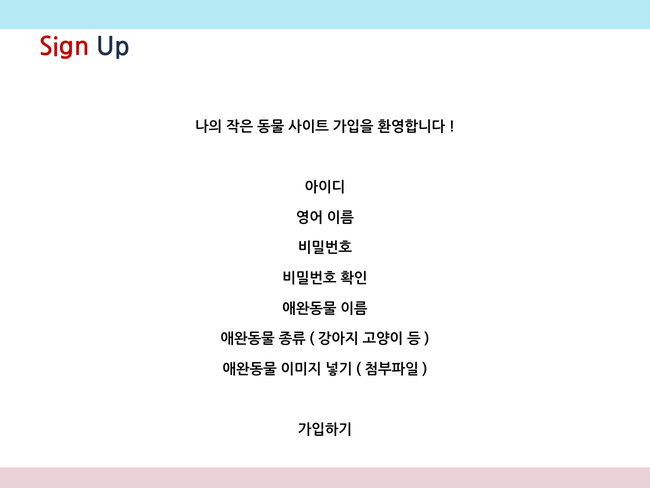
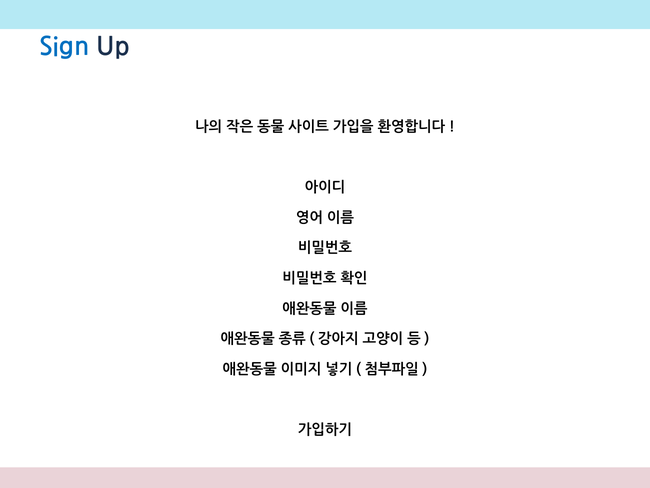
Sign colour: red -> blue (64, 47)
